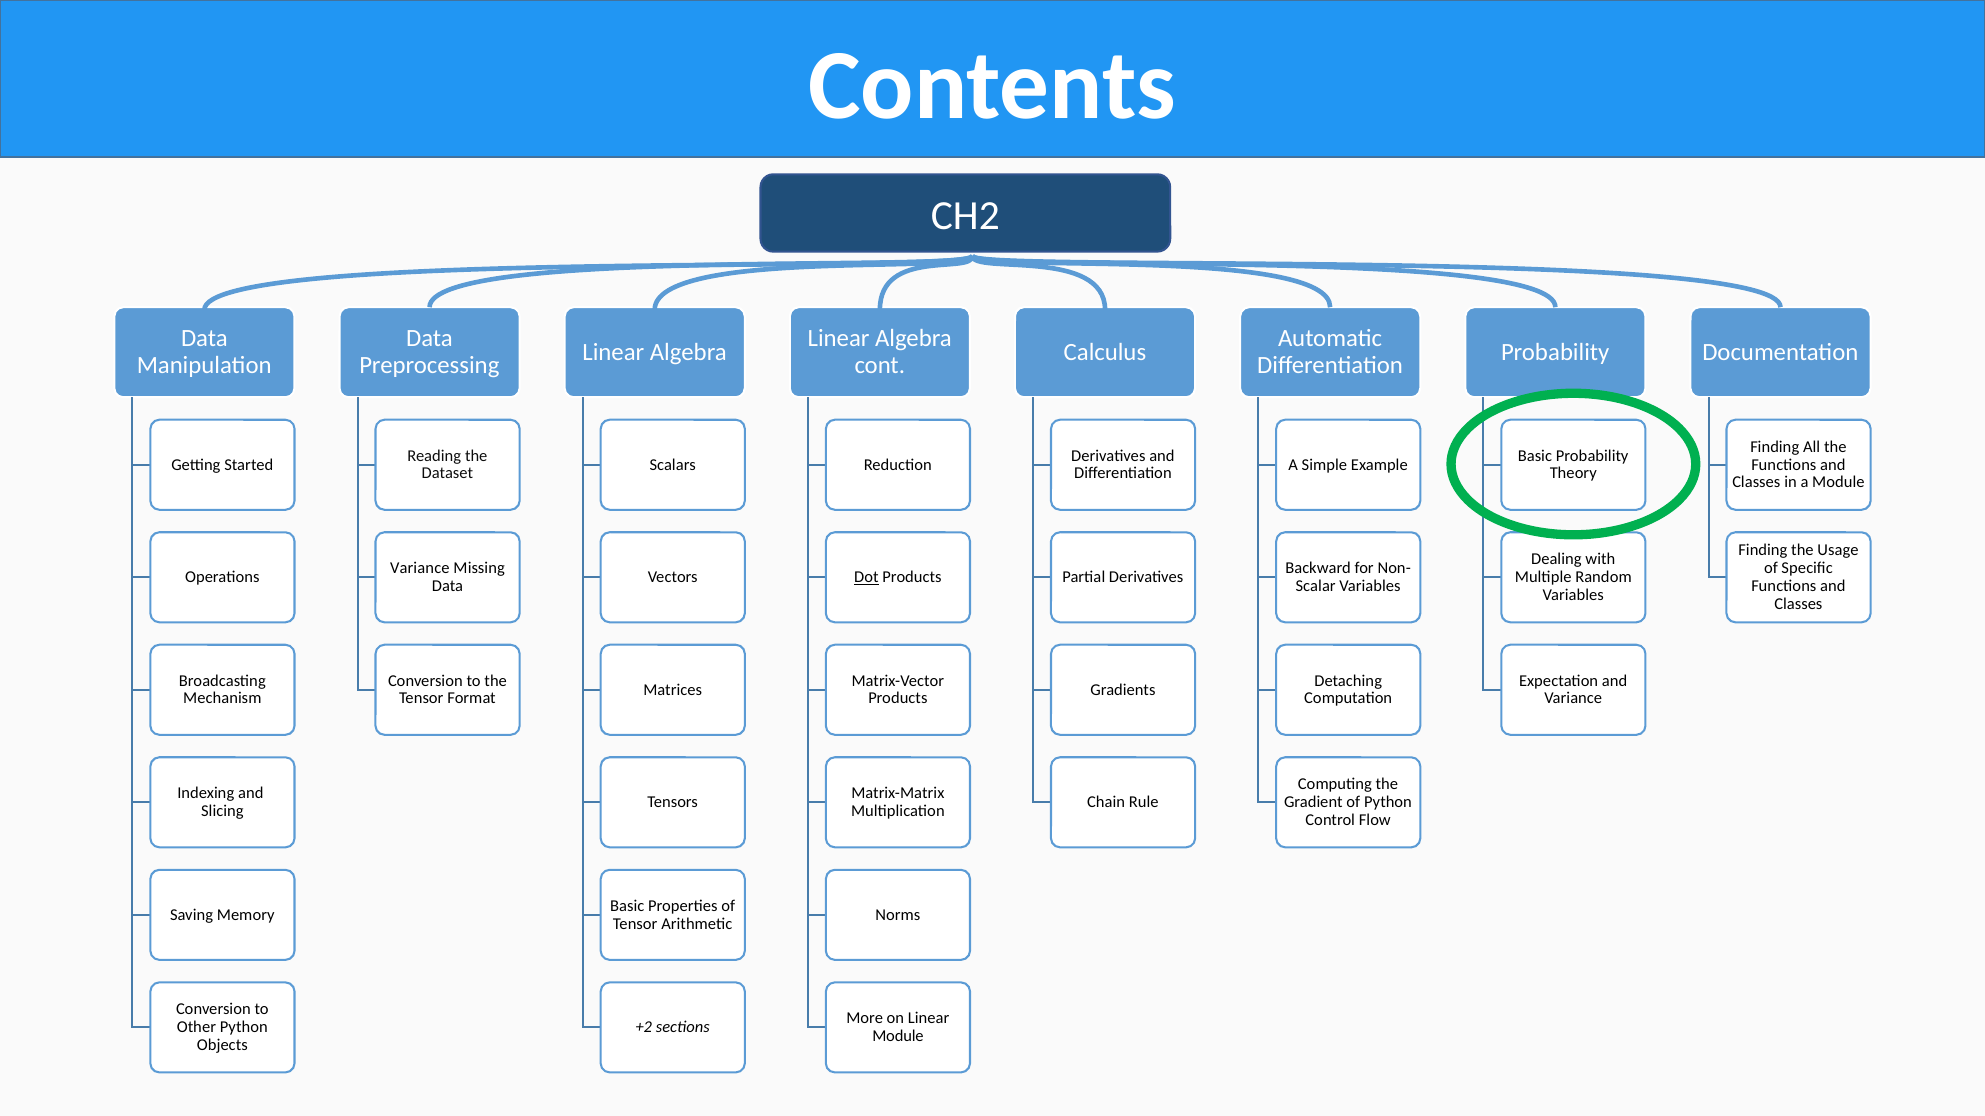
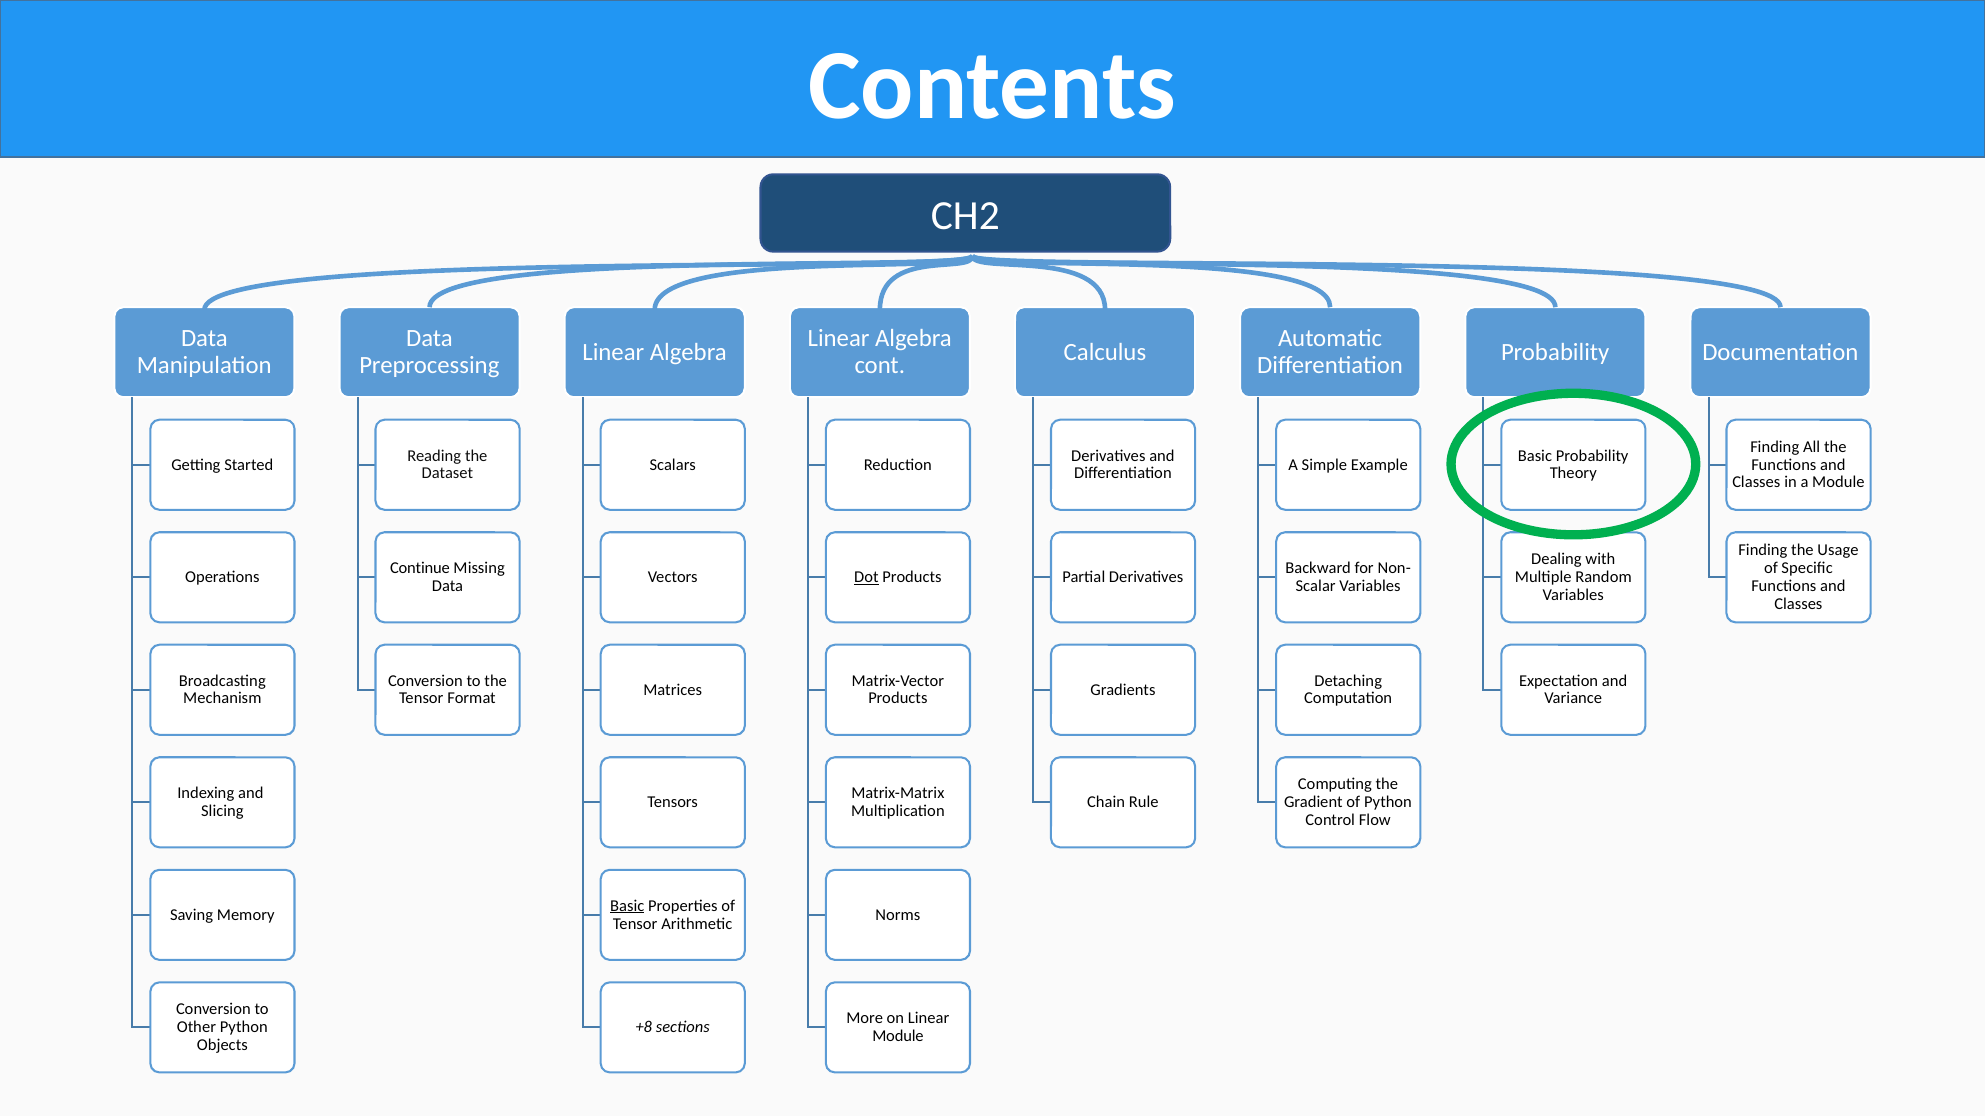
Variance: Variance -> Continue (420, 569)
Basic underline: none -> present (627, 906)
+2: +2 -> +8 (644, 1028)
